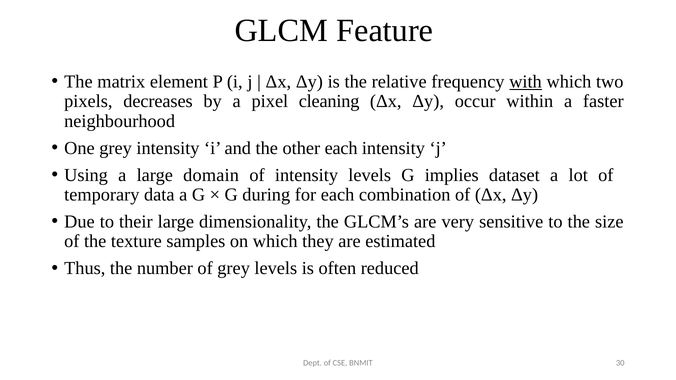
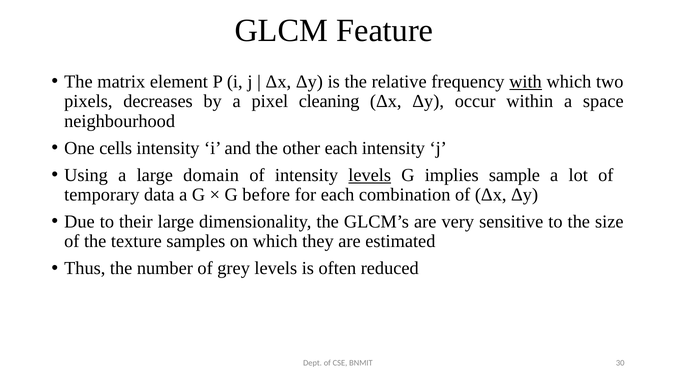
faster: faster -> space (603, 102)
One grey: grey -> cells (116, 148)
levels underline: none -> present (370, 175)
dataset: dataset -> sample (514, 175)
during: during -> before (266, 195)
